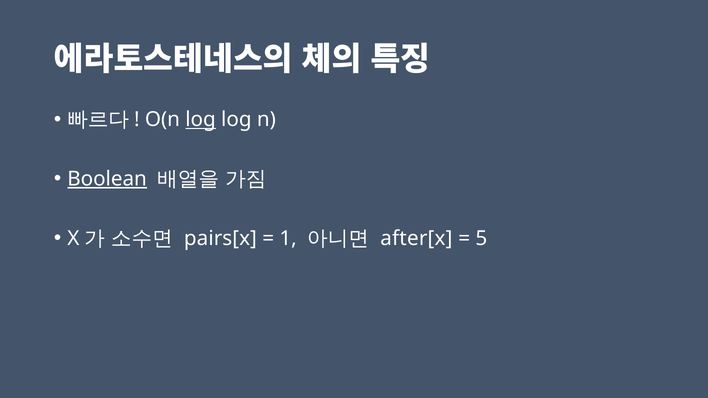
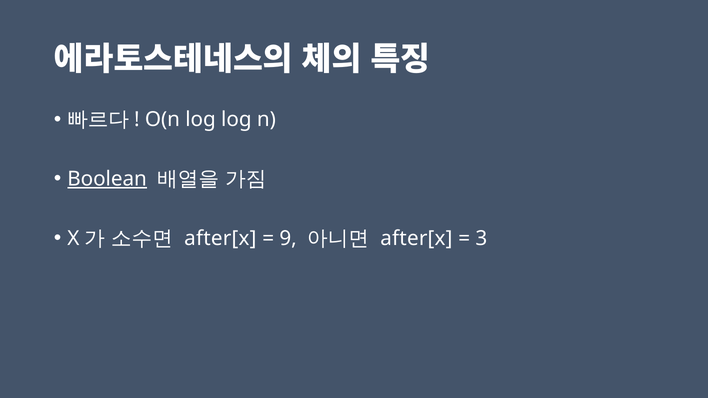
log underline: present -> none (201, 120)
pairs[x: pairs[x -> after[x (220, 238)
1: 1 -> 9 (288, 238)
5: 5 -> 3 (481, 238)
